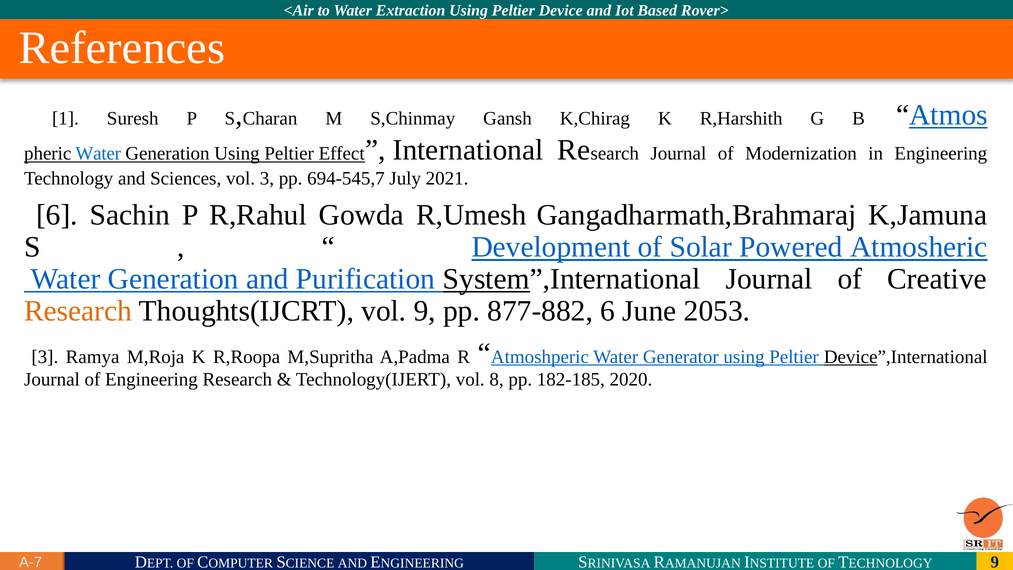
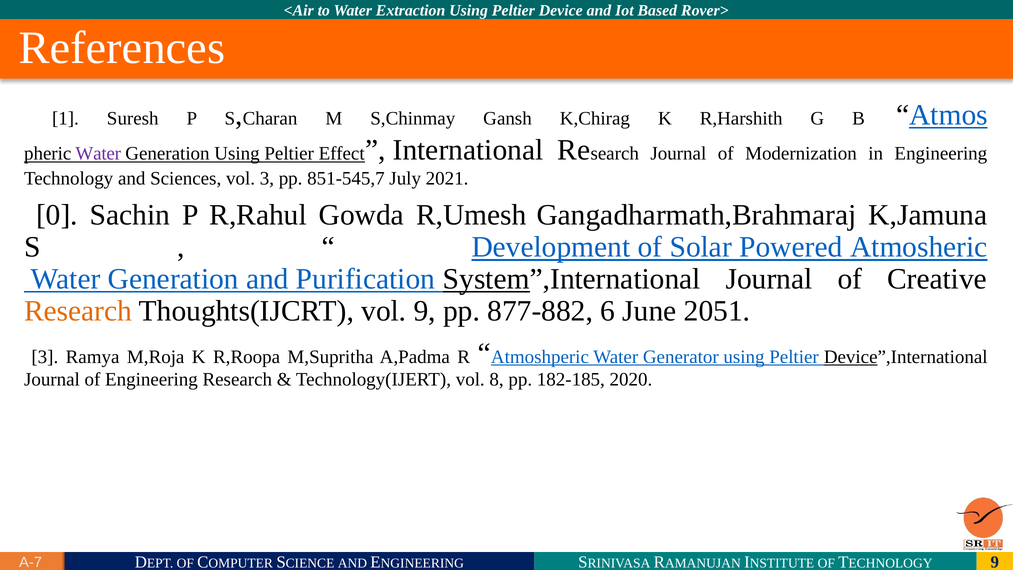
Water colour: blue -> purple (98, 154)
694-545,7: 694-545,7 -> 851-545,7 (346, 179)
6: 6 -> 0 (57, 215)
2053: 2053 -> 2051 (717, 311)
